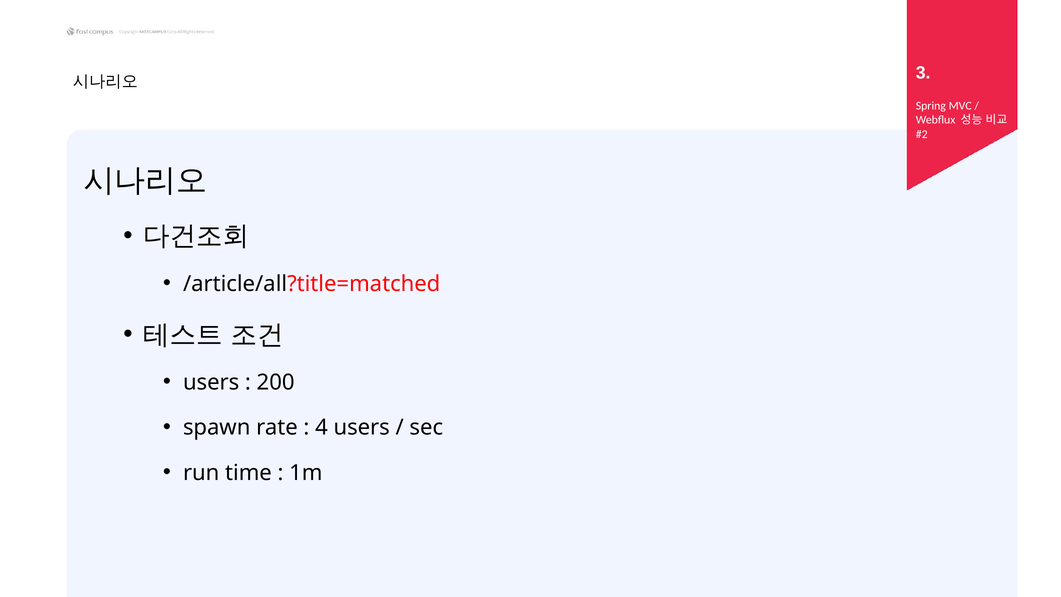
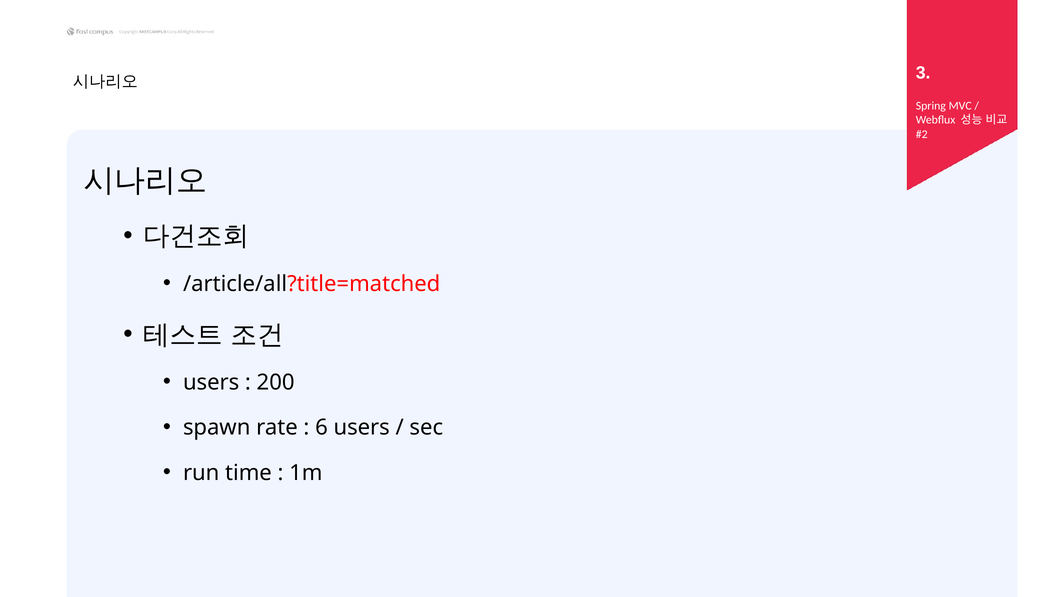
4: 4 -> 6 (321, 428)
